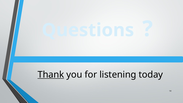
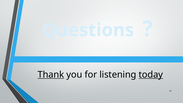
today underline: none -> present (151, 75)
